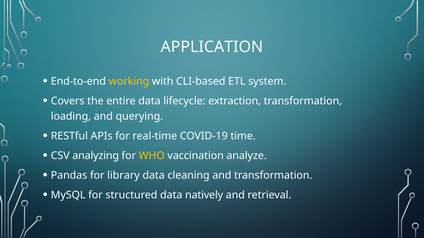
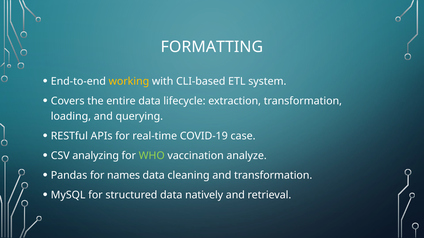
APPLICATION: APPLICATION -> FORMATTING (212, 47)
time: time -> case (243, 136)
WHO colour: yellow -> light green (152, 156)
library: library -> names (124, 176)
